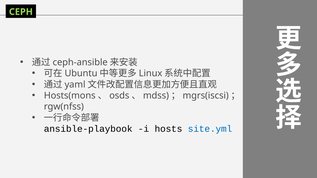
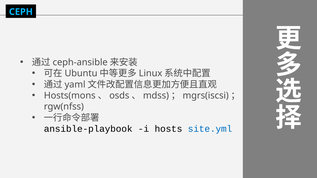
CEPH colour: light green -> light blue (21, 12)
